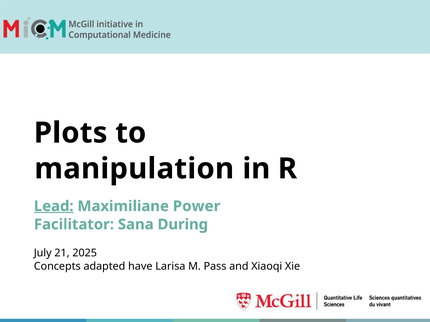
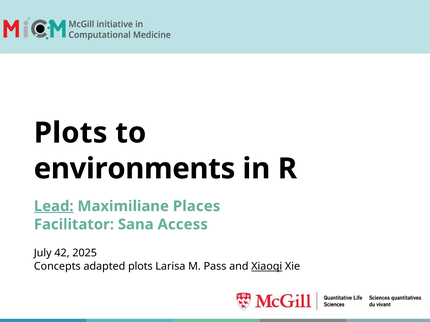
manipulation: manipulation -> environments (135, 169)
Power: Power -> Places (197, 207)
During: During -> Access (183, 225)
21: 21 -> 42 (62, 253)
adapted have: have -> plots (140, 267)
Xiaoqi underline: none -> present (267, 267)
